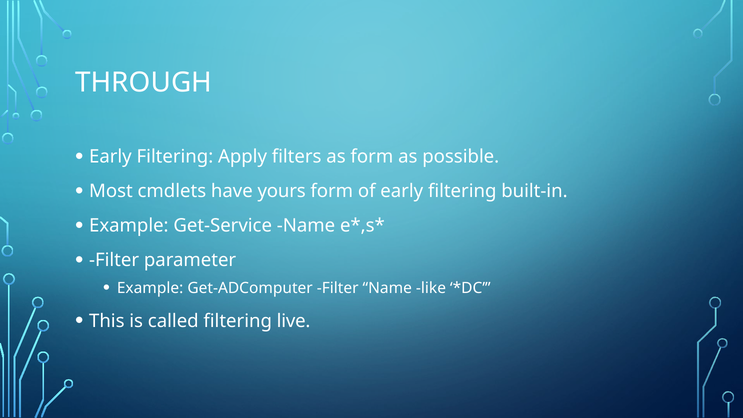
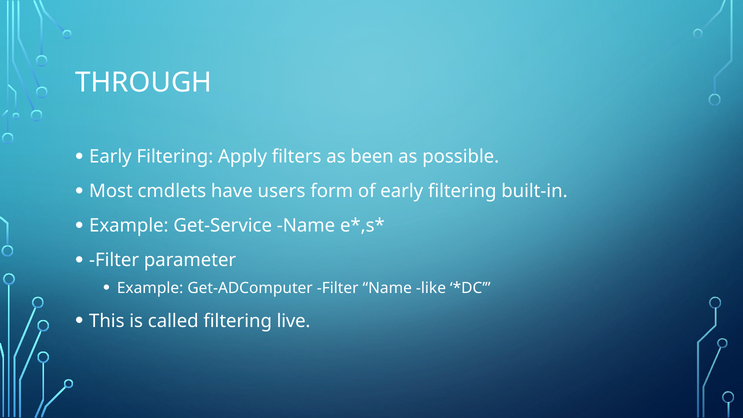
as form: form -> been (372, 157)
yours: yours -> users (281, 191)
